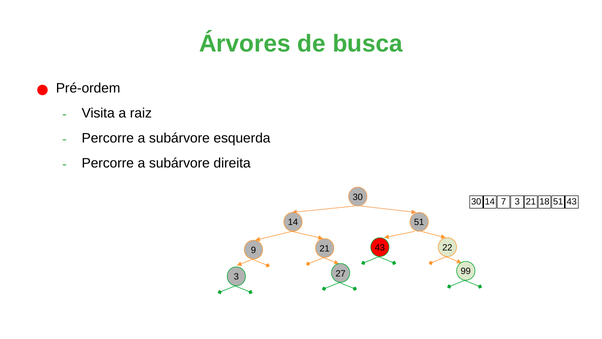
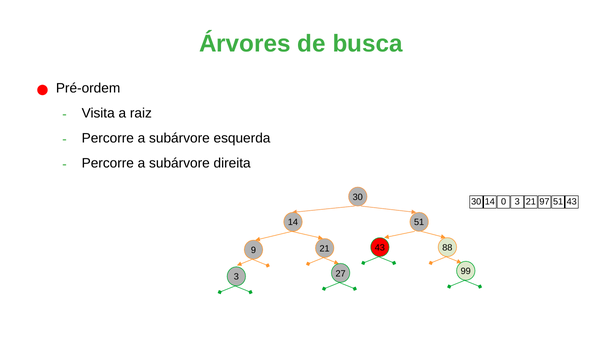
7: 7 -> 0 (504, 202)
18: 18 -> 97 (544, 202)
22: 22 -> 88 (447, 247)
